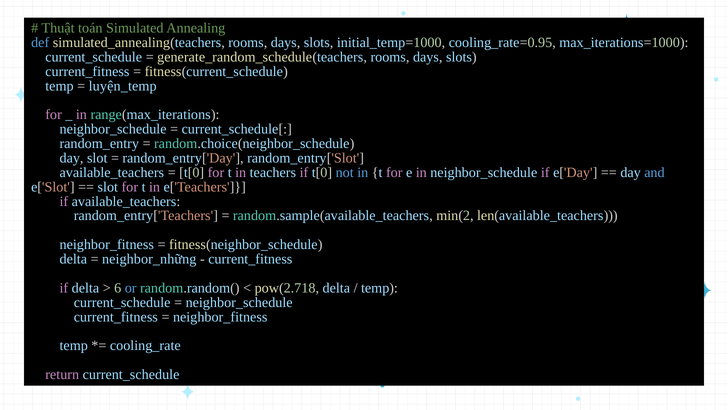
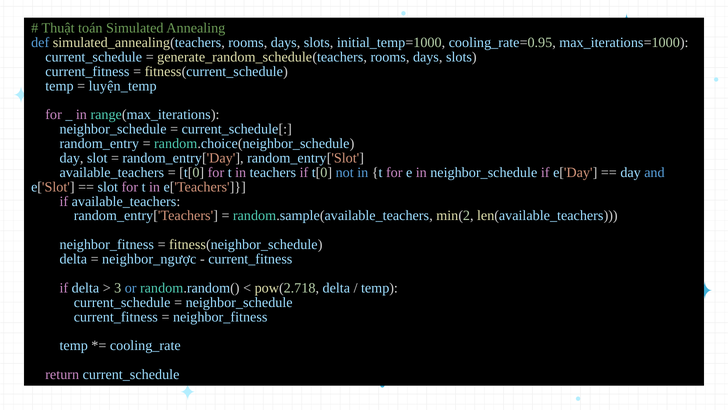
neighbor_những: neighbor_những -> neighbor_ngược (149, 259)
6: 6 -> 3 (118, 288)
